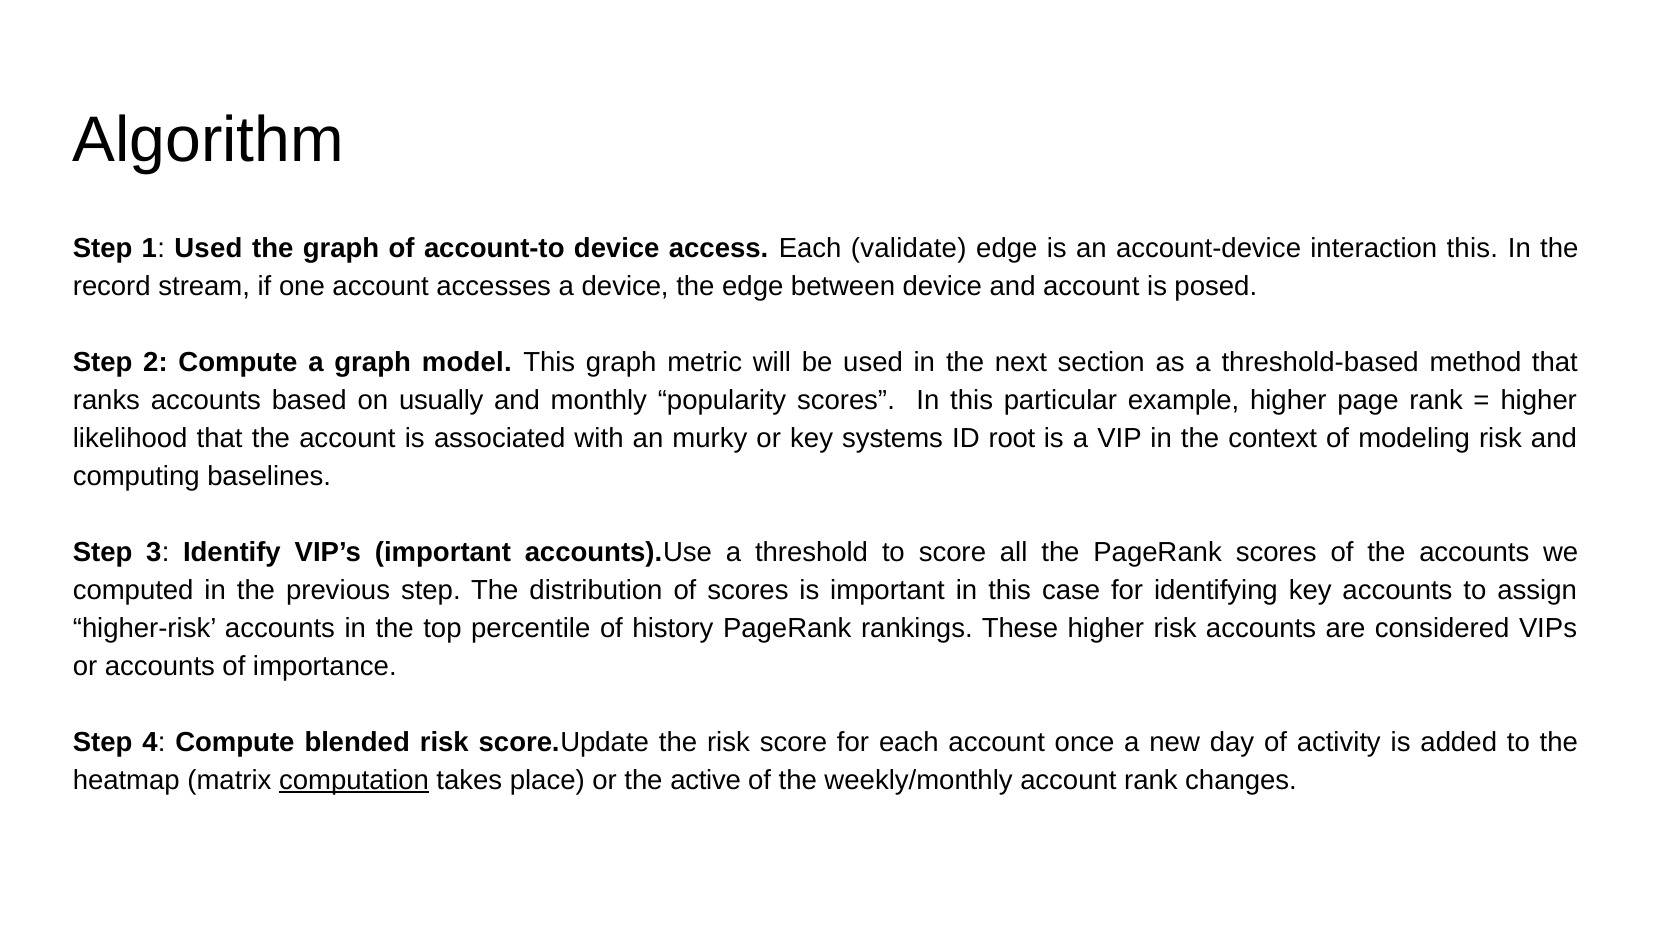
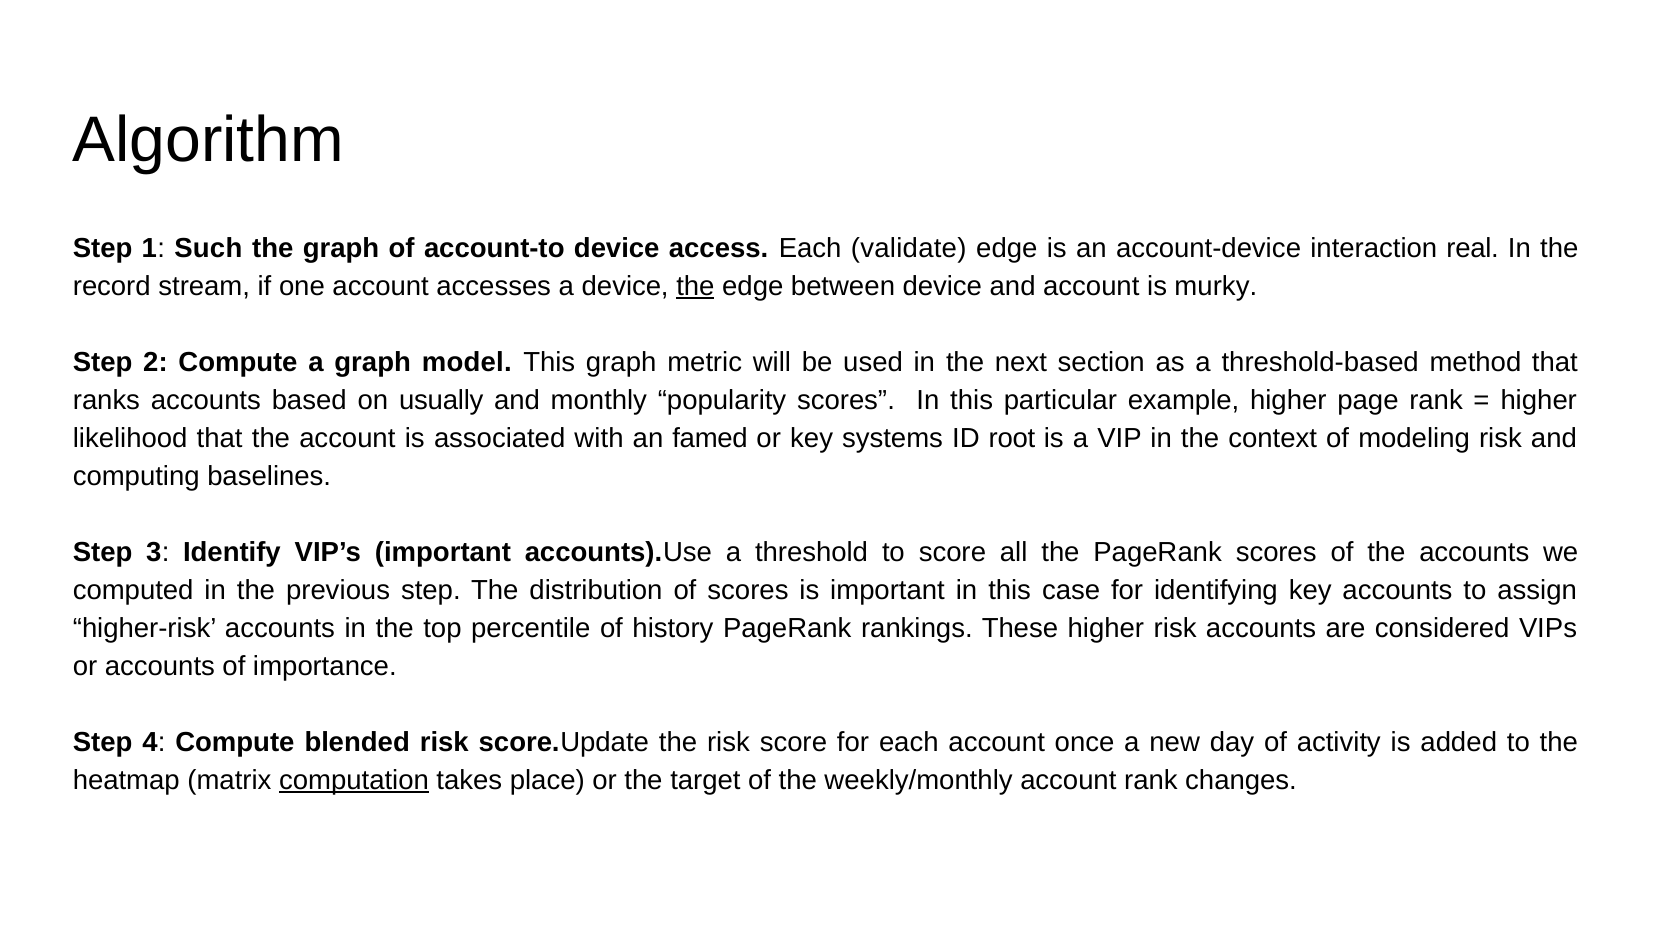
1 Used: Used -> Such (208, 248)
interaction this: this -> real (1473, 248)
the underline: none -> present (695, 286)
posed: posed -> murky (1216, 286)
murky: murky -> famed (710, 438)
active: active -> target (705, 780)
